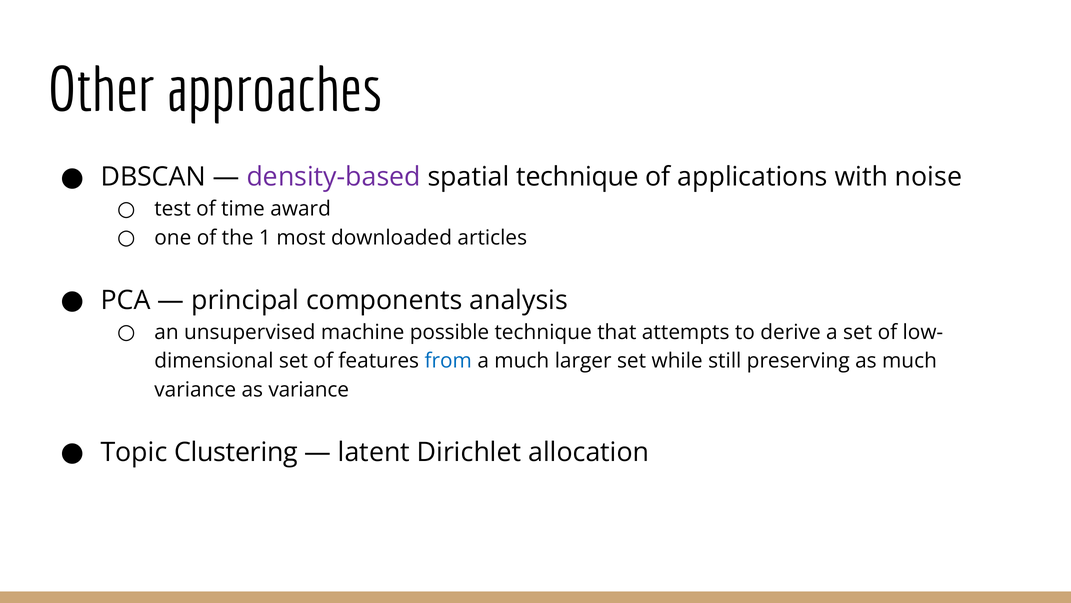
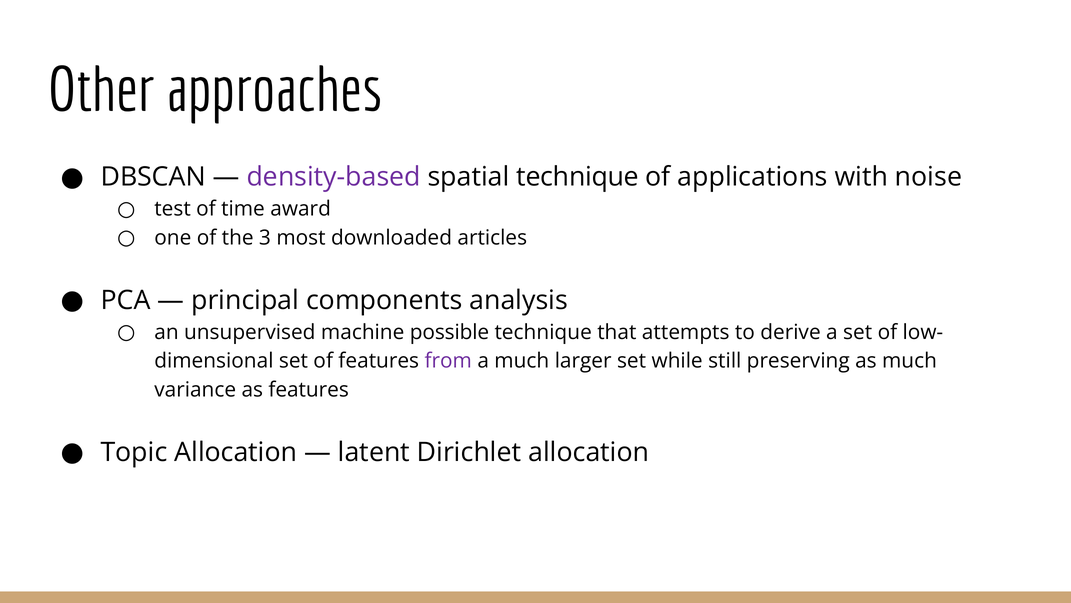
1: 1 -> 3 (265, 238)
from colour: blue -> purple (448, 361)
as variance: variance -> features (309, 389)
Topic Clustering: Clustering -> Allocation (236, 452)
